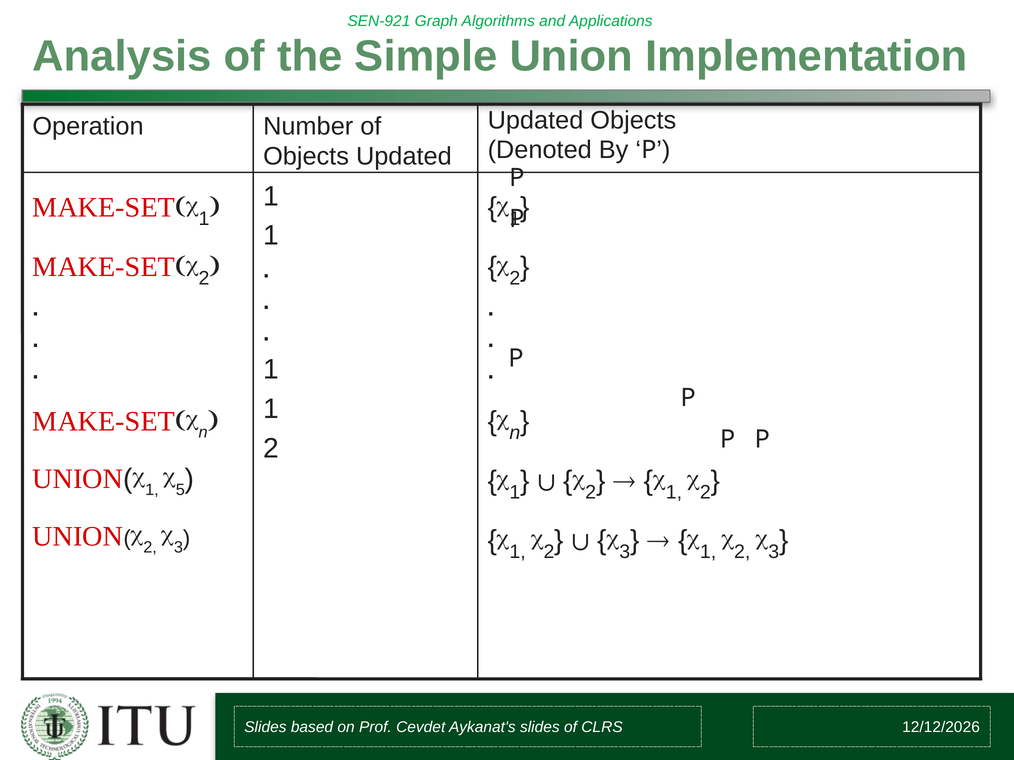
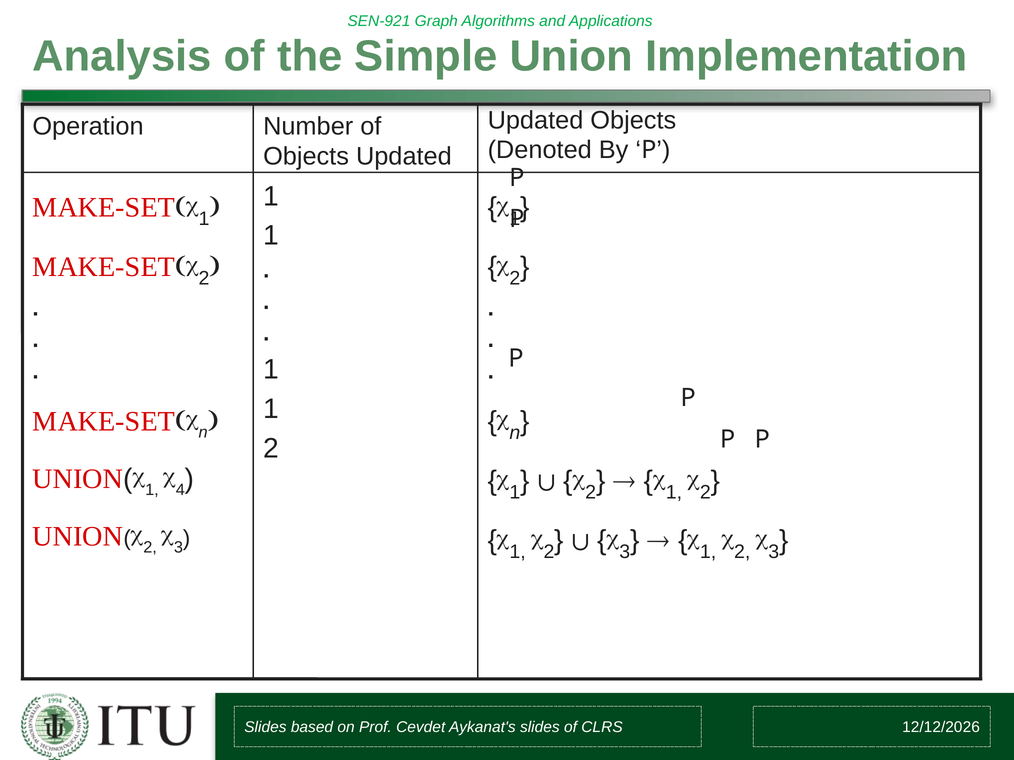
5: 5 -> 4 (180, 490)
